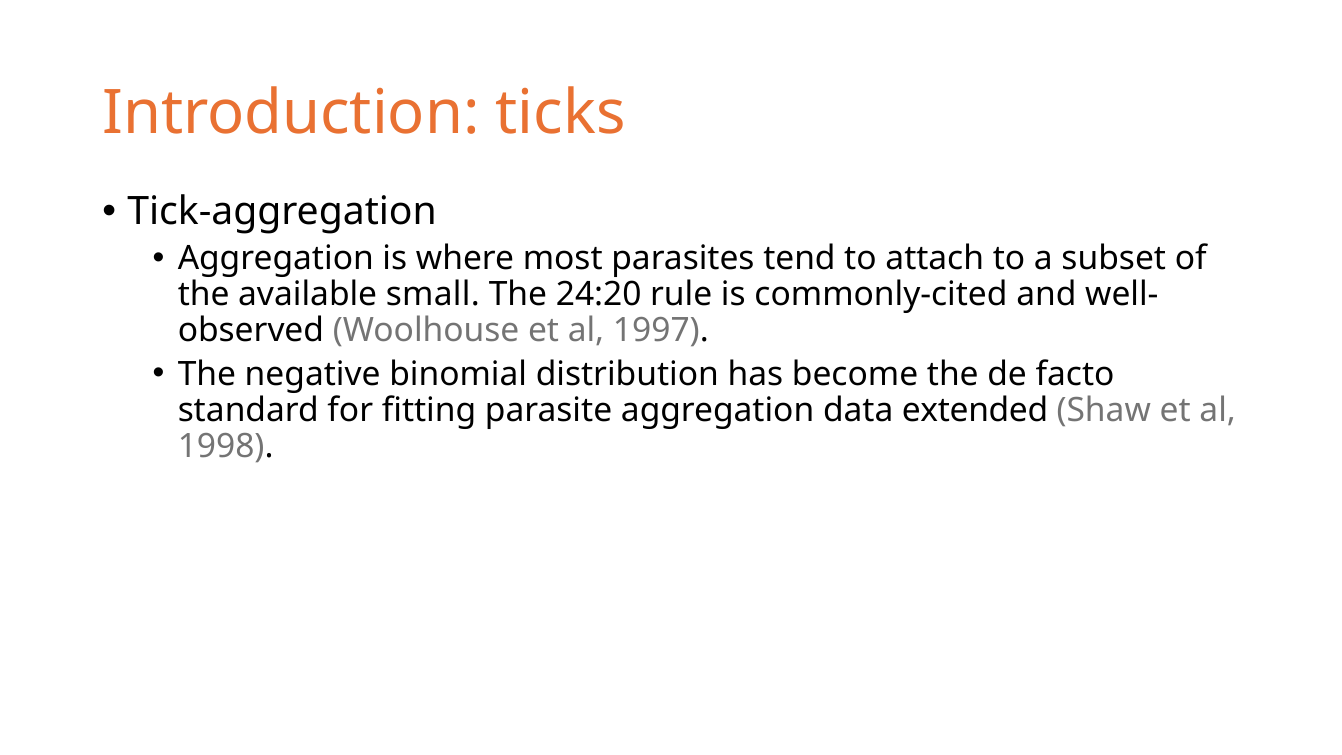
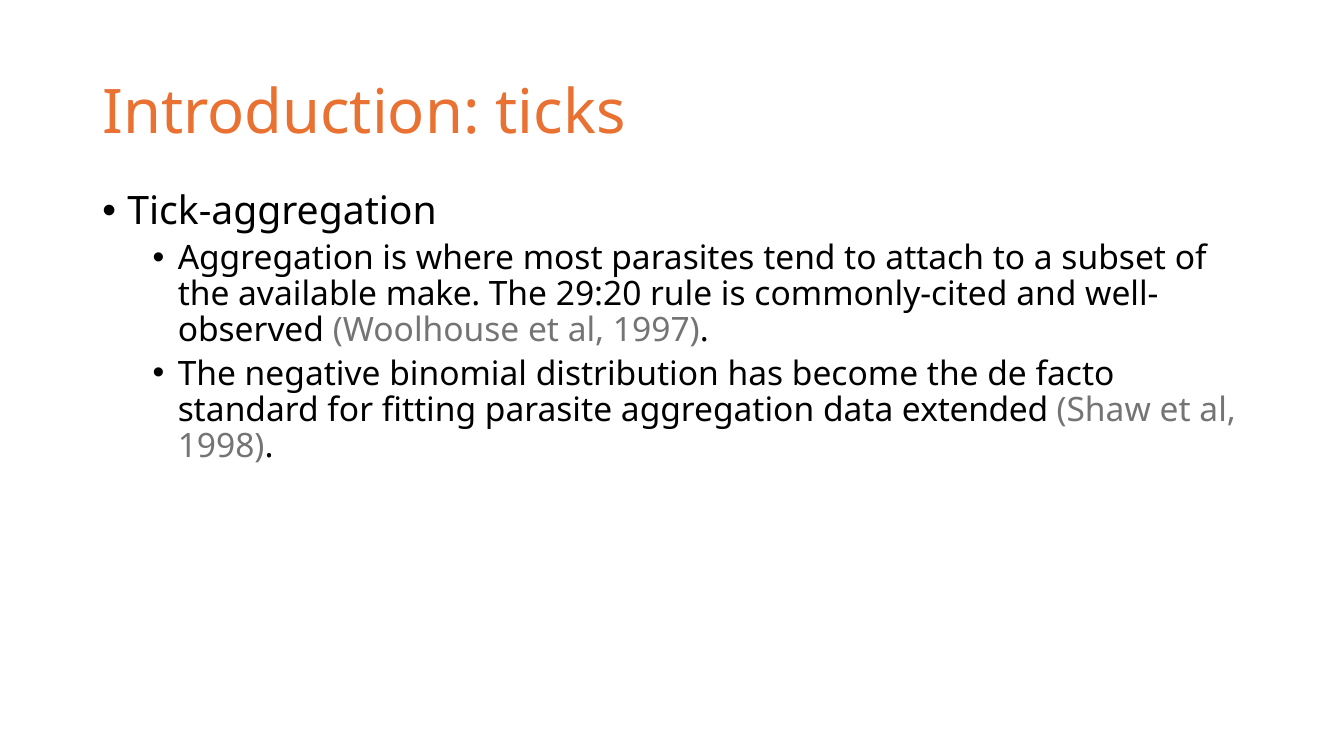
small: small -> make (433, 295)
24:20: 24:20 -> 29:20 (599, 295)
